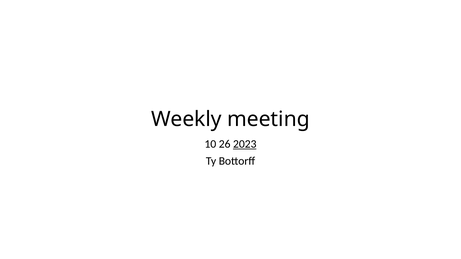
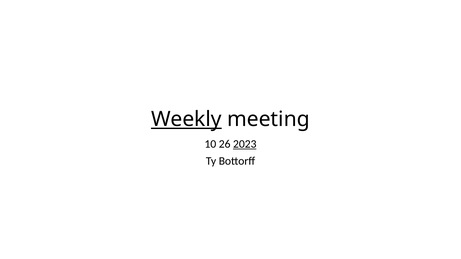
Weekly underline: none -> present (186, 119)
